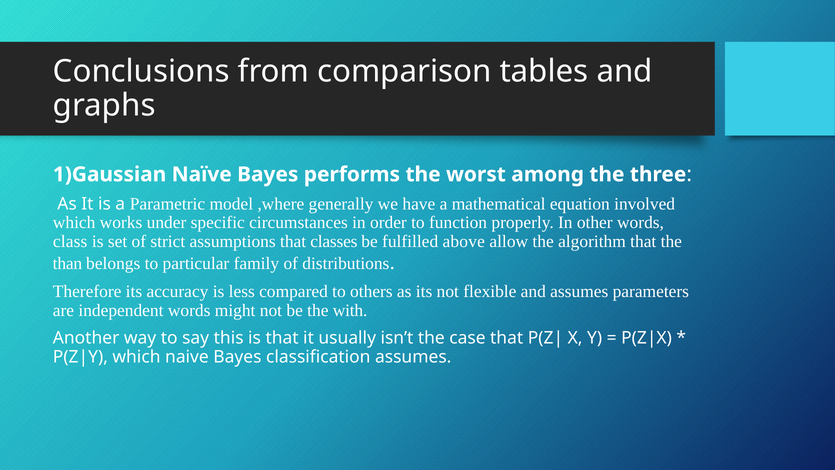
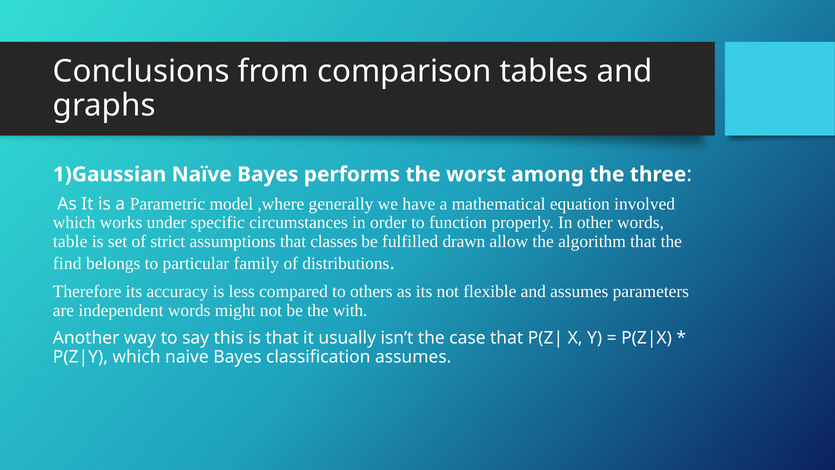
class: class -> table (70, 241)
above: above -> drawn (464, 241)
than: than -> find (67, 263)
